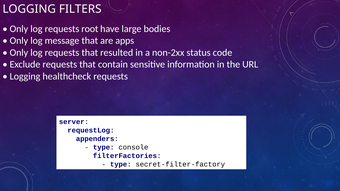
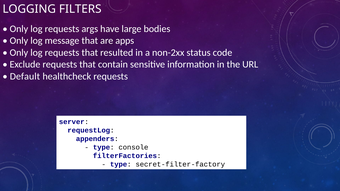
root: root -> args (90, 29)
Logging: Logging -> Default (25, 76)
